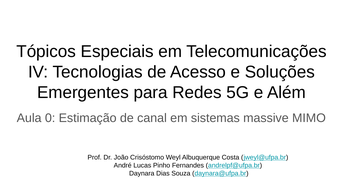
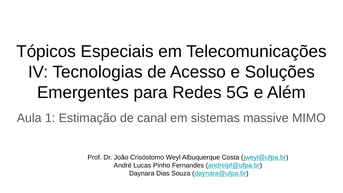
0: 0 -> 1 (50, 118)
